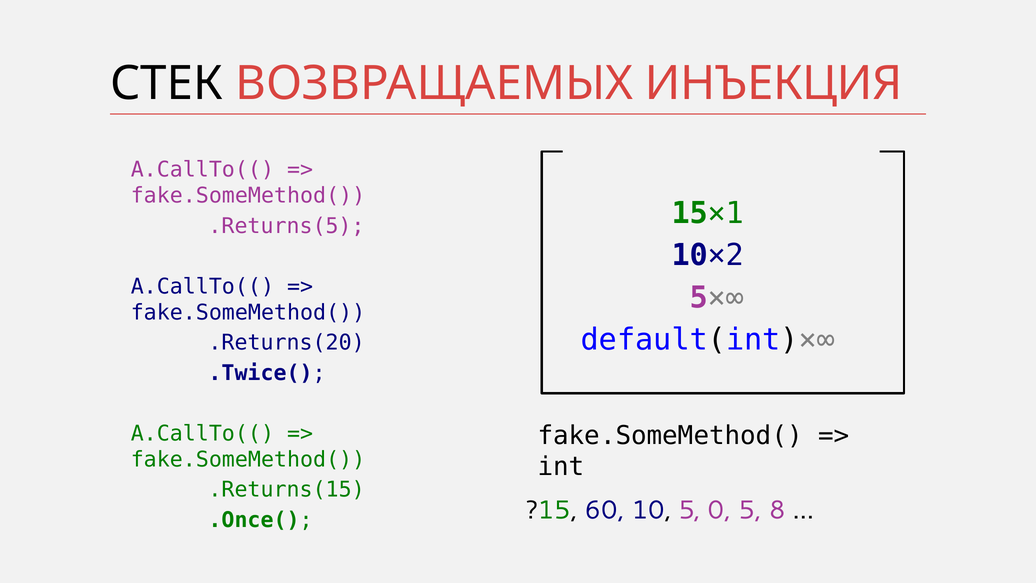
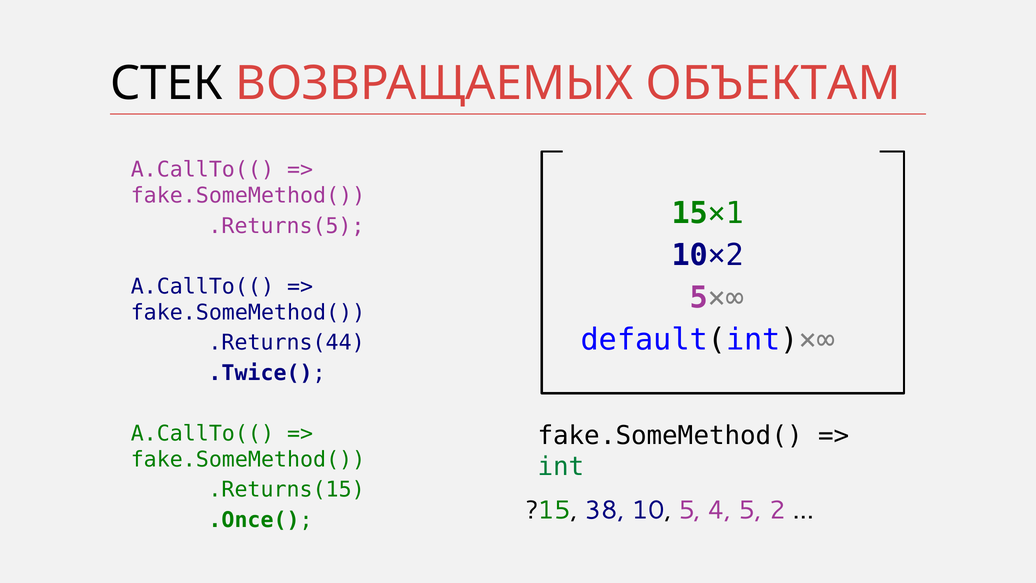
ИНЪЕКЦИЯ: ИНЪЕКЦИЯ -> ОБЪЕКТАМ (773, 84)
.Returns(20: .Returns(20 -> .Returns(44 (287, 343)
int colour: black -> green (561, 467)
60: 60 -> 38 (605, 510)
0: 0 -> 4 (720, 510)
8: 8 -> 2 (777, 510)
